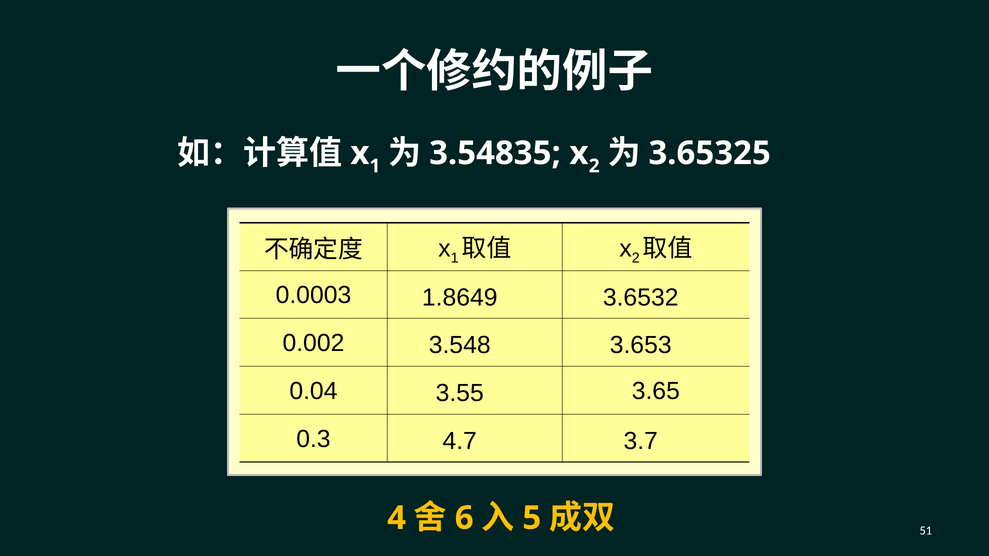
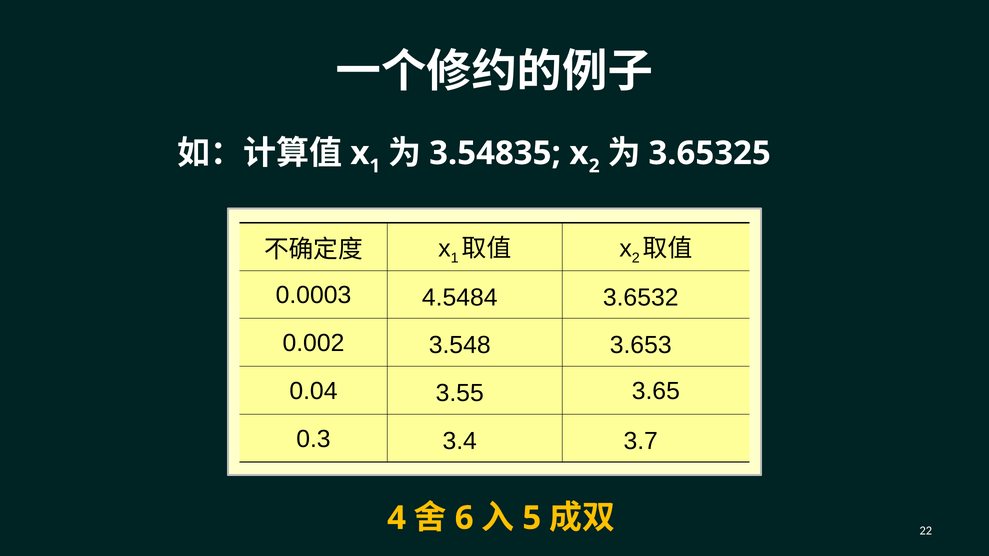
1.8649: 1.8649 -> 4.5484 (460, 298)
4.7: 4.7 -> 3.4 (460, 441)
51: 51 -> 22 (926, 531)
